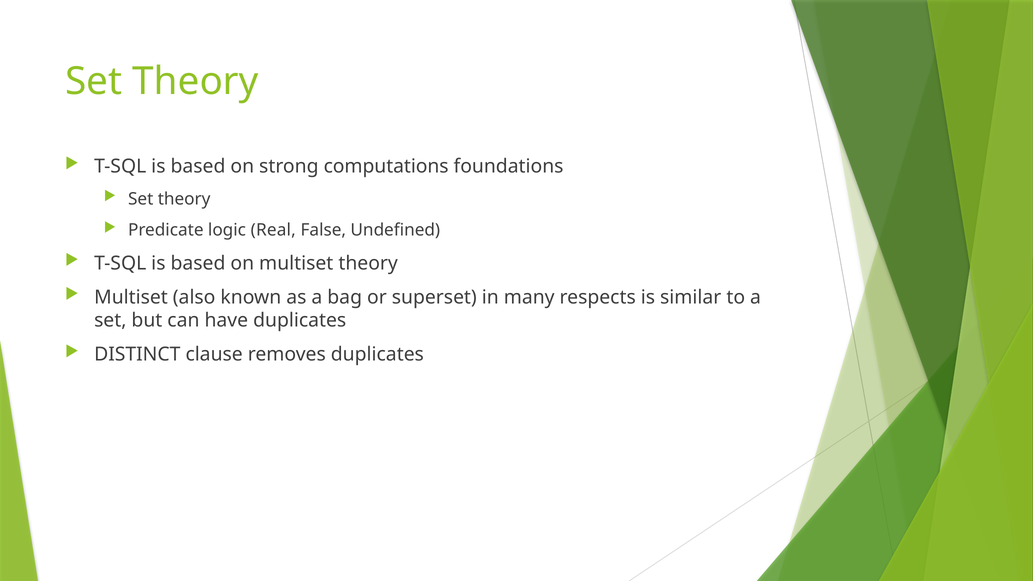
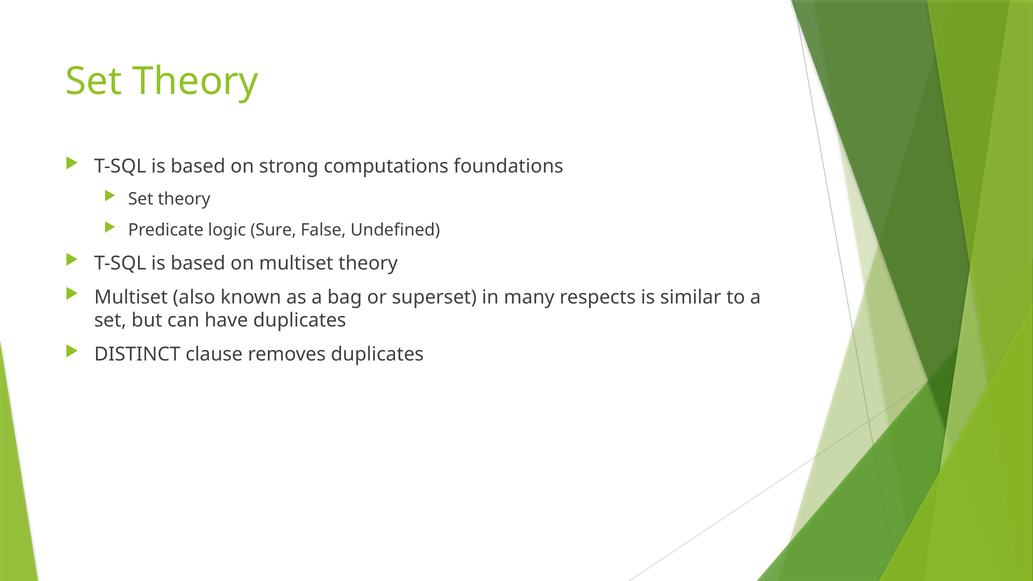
Real: Real -> Sure (273, 230)
